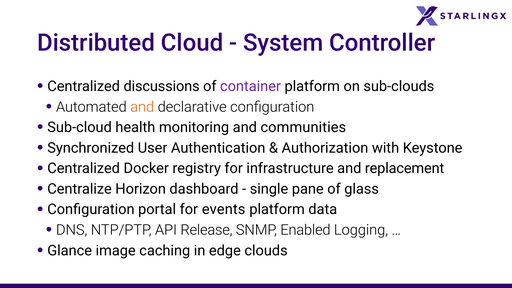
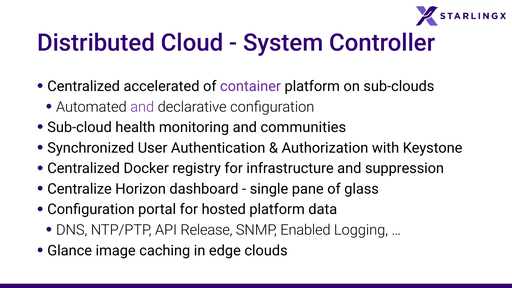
discussions: discussions -> accelerated (162, 86)
and colour: orange -> purple (142, 107)
replacement: replacement -> suppression (405, 168)
events: events -> hosted (224, 209)
